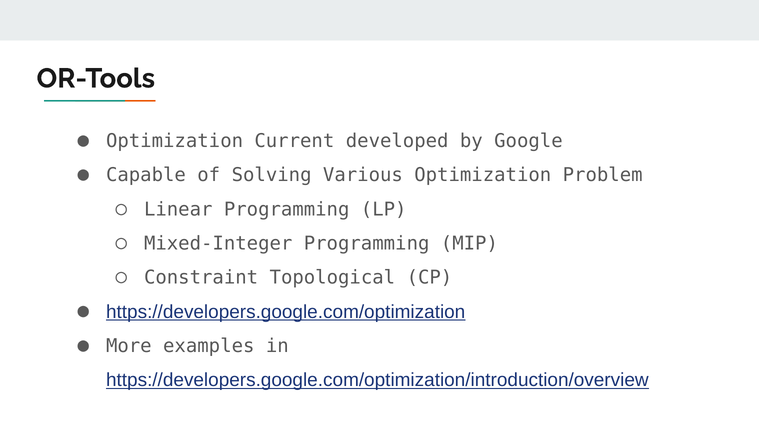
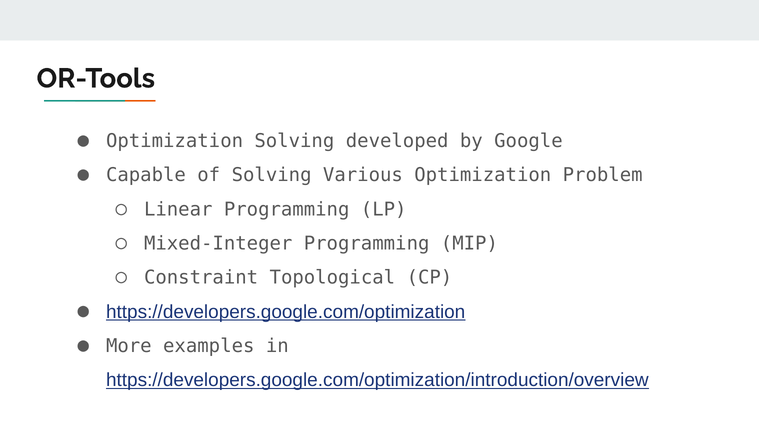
Optimization Current: Current -> Solving (294, 141)
